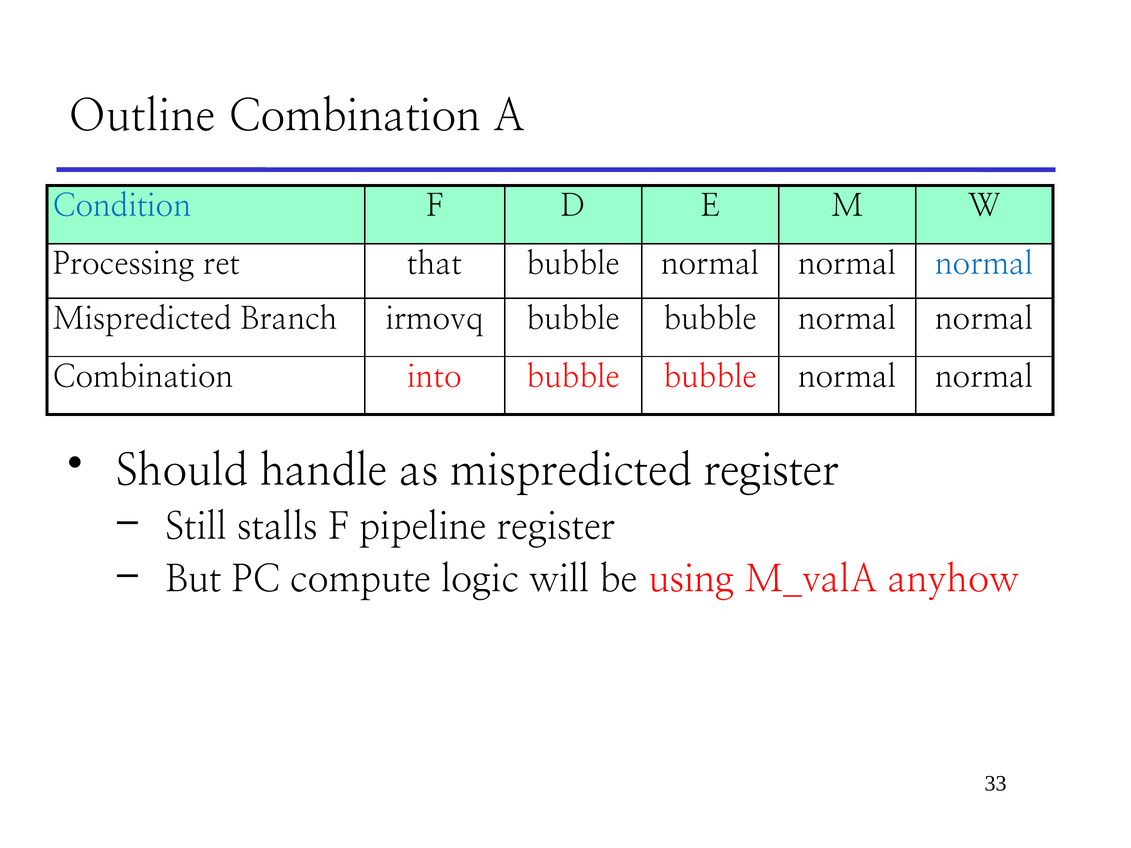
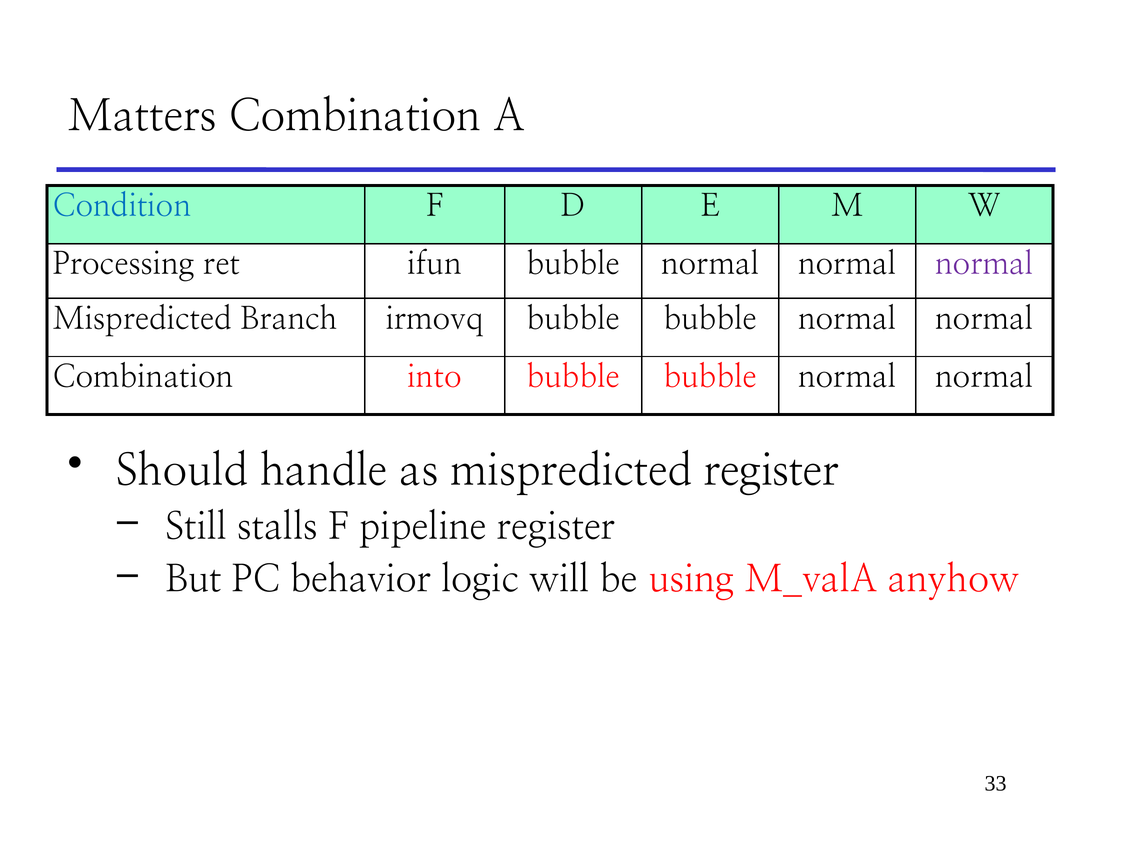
Outline: Outline -> Matters (142, 116)
that: that -> ifun (435, 264)
normal colour: blue -> purple (984, 264)
compute: compute -> behavior (361, 580)
